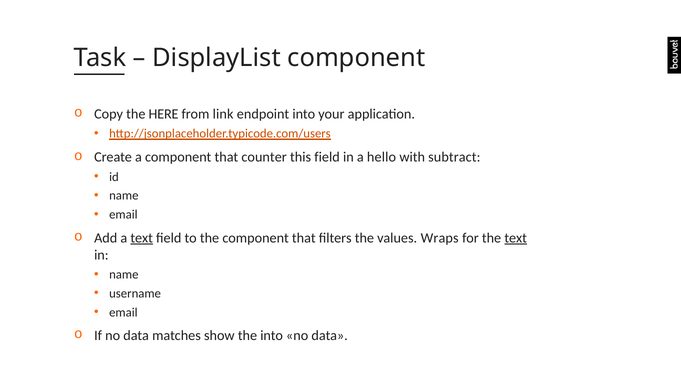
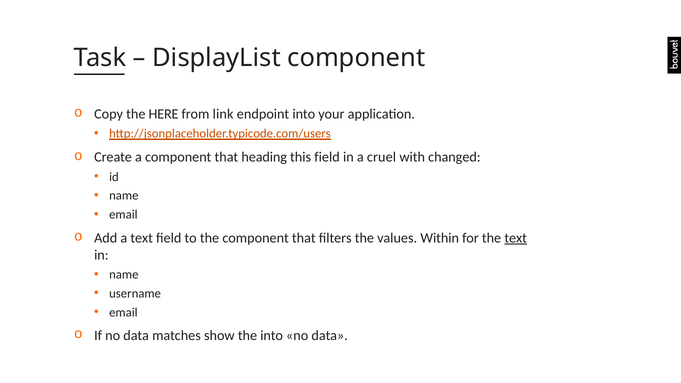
counter: counter -> heading (264, 157)
hello: hello -> cruel (382, 157)
subtract: subtract -> changed (454, 157)
text underline: present -> none (142, 238)
Wraps: Wraps -> Within (440, 238)
